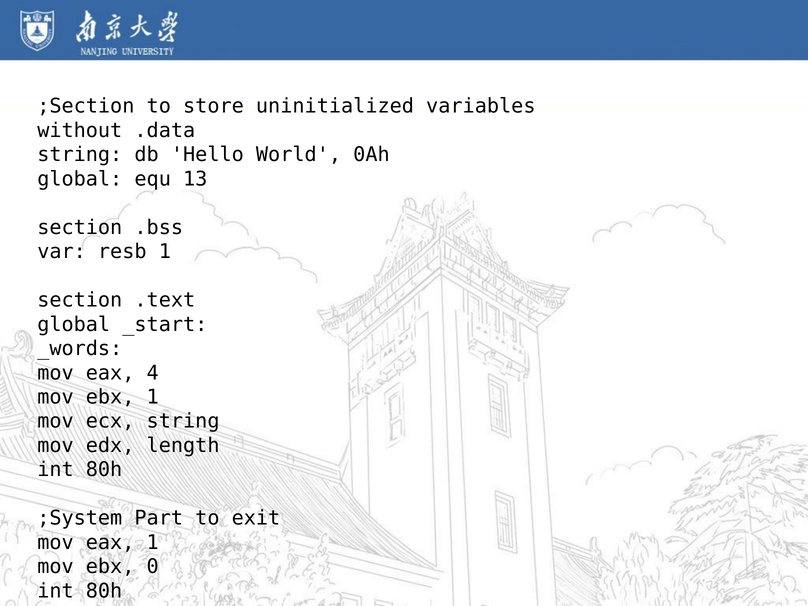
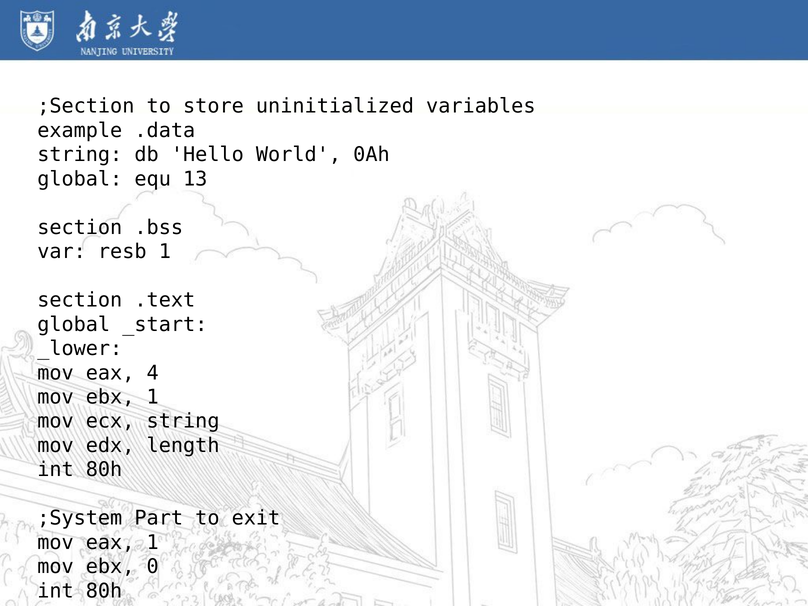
without: without -> example (80, 130)
_words: _words -> _lower (80, 349)
